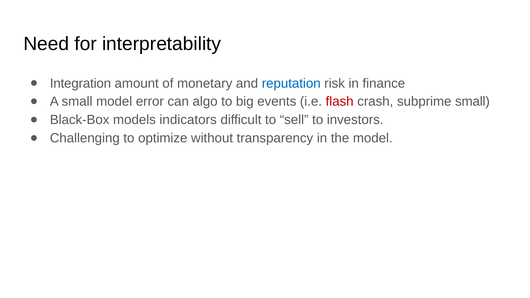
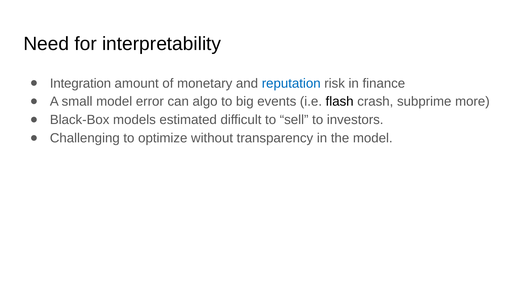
flash colour: red -> black (340, 102)
subprime small: small -> more (472, 102)
indicators: indicators -> estimated (188, 120)
